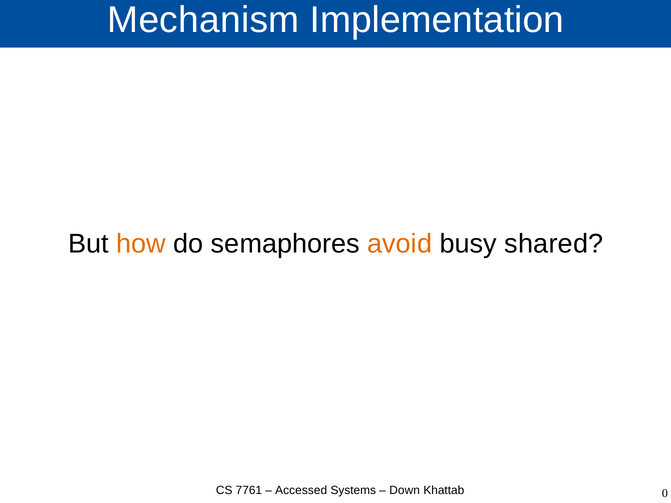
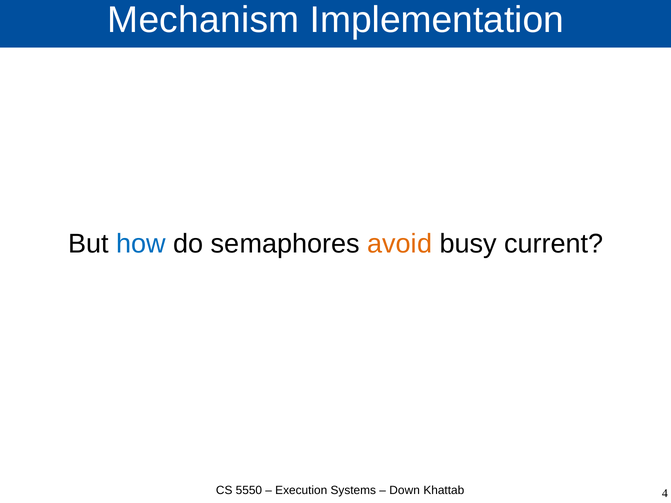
how colour: orange -> blue (141, 244)
shared: shared -> current (554, 244)
7761: 7761 -> 5550 (249, 490)
Accessed: Accessed -> Execution (301, 490)
0: 0 -> 4 (665, 494)
